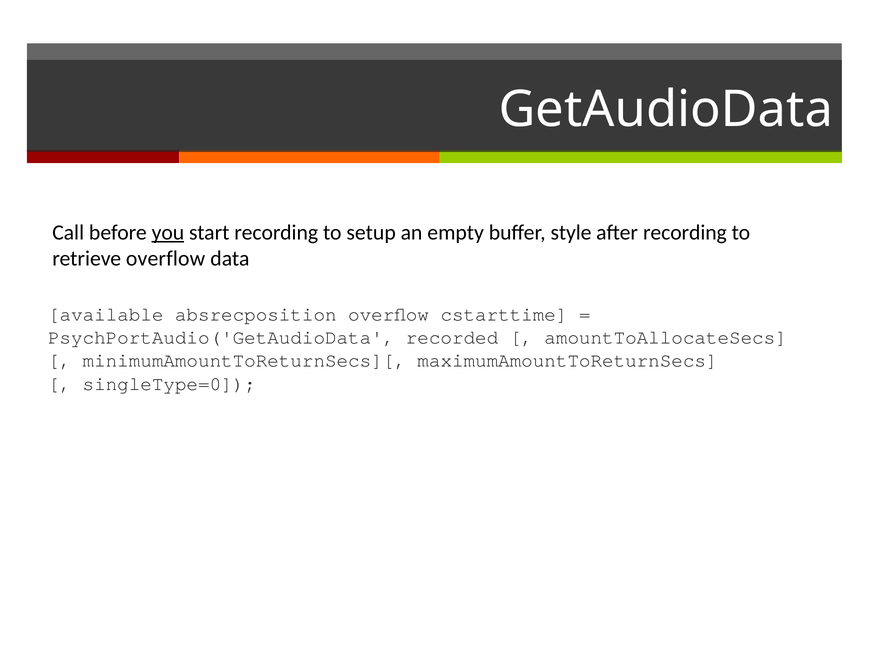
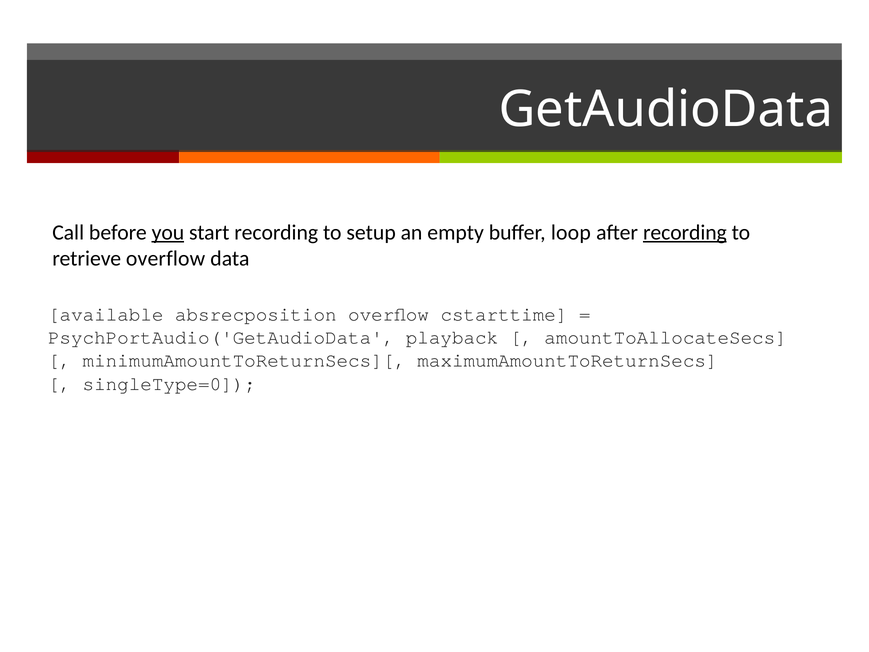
style: style -> loop (571, 232)
recording underline: none -> present (685, 232)
recorded: recorded -> playback (452, 337)
